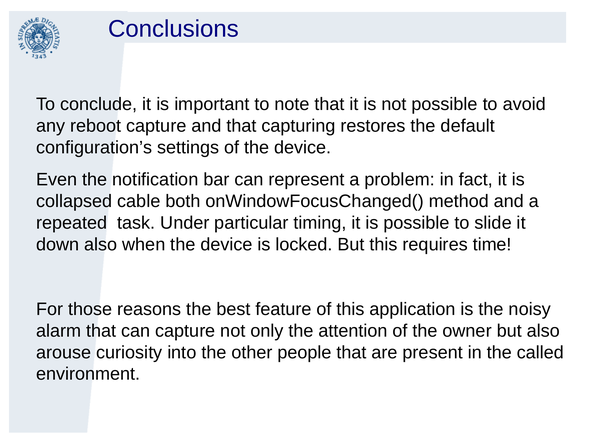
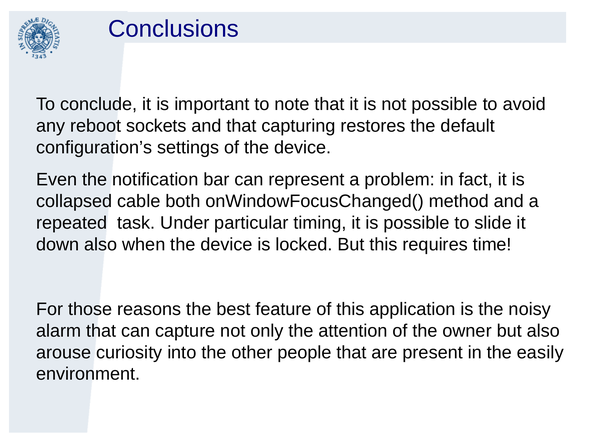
reboot capture: capture -> sockets (156, 126)
called: called -> easily (540, 352)
